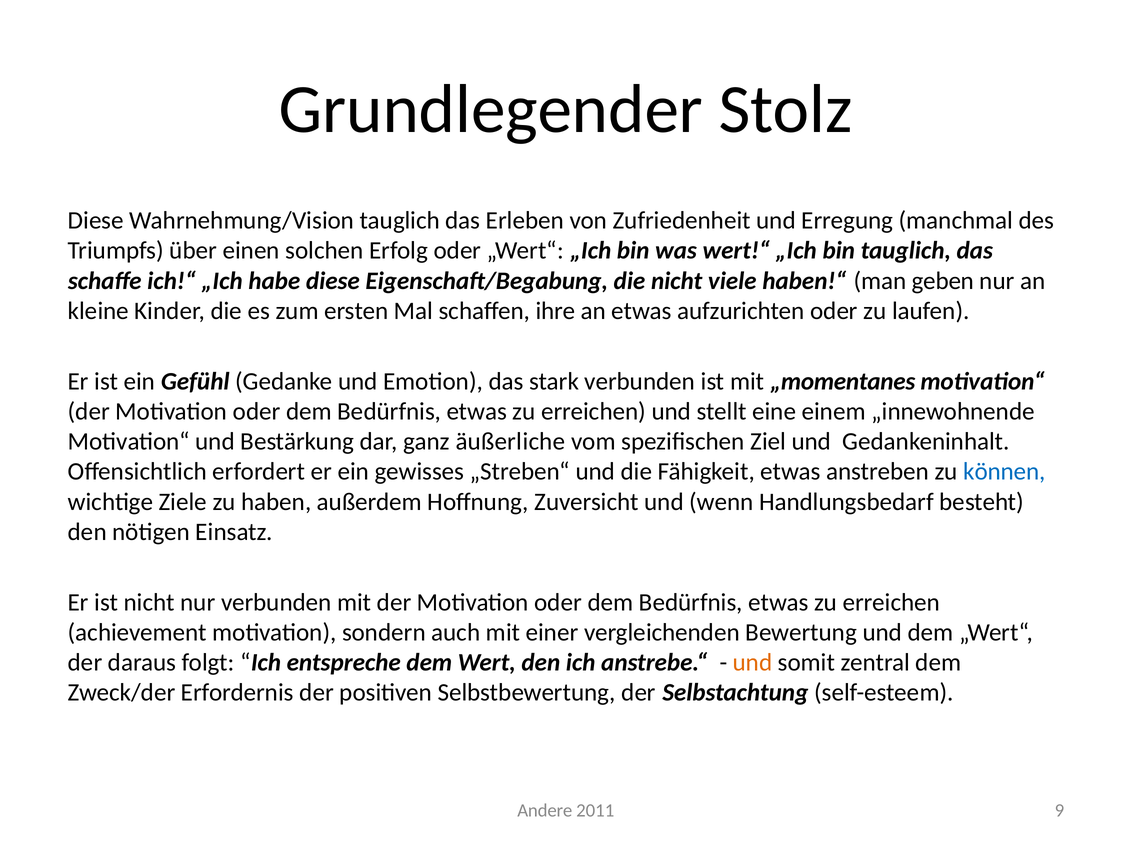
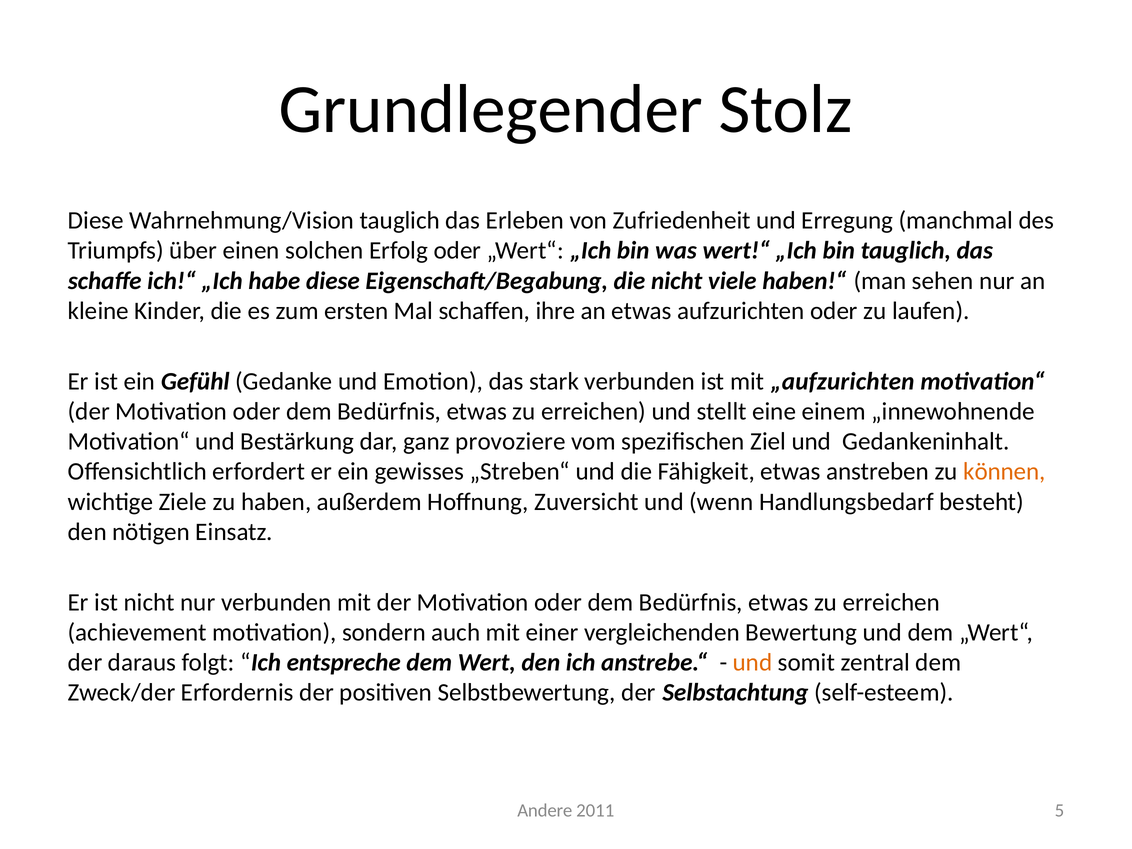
geben: geben -> sehen (943, 281)
„momentanes: „momentanes -> „aufzurichten (843, 381)
äußerliche: äußerliche -> provoziere (510, 442)
können colour: blue -> orange (1004, 472)
9: 9 -> 5 (1059, 811)
